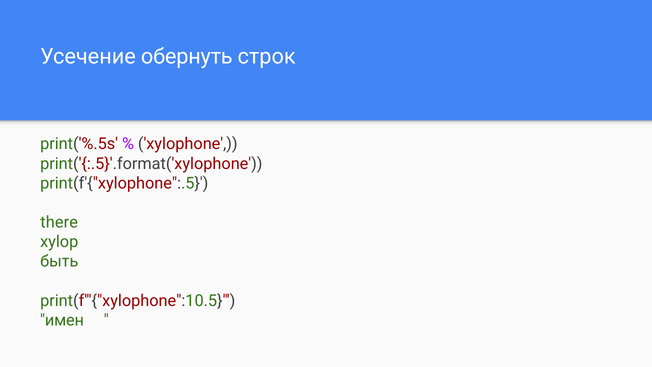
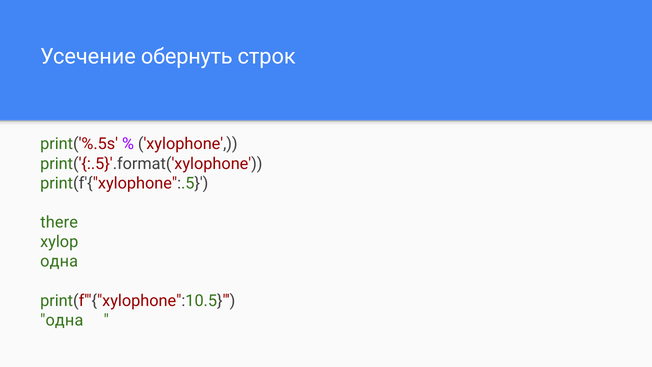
быть: быть -> одна (59, 261)
имен: имен -> одна (62, 320)
